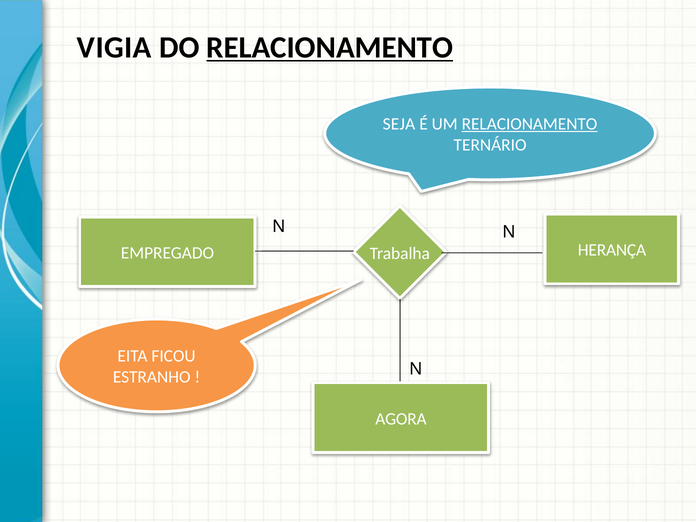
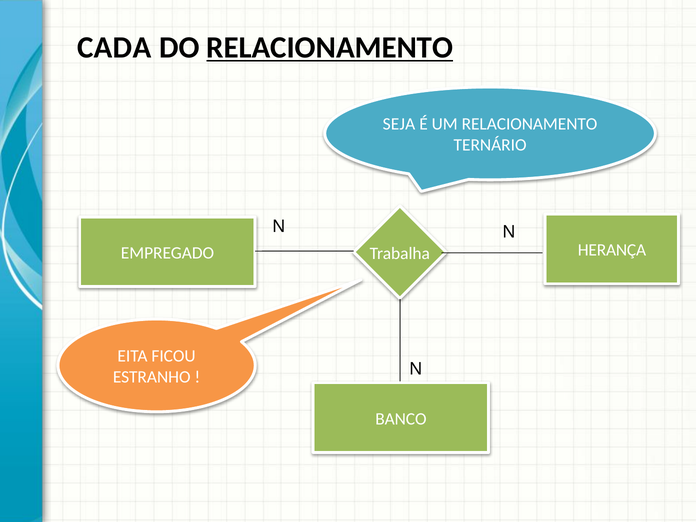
VIGIA: VIGIA -> CADA (114, 47)
RELACIONAMENTO underline: present -> none (530, 124)
AGORA: AGORA -> BANCO (401, 419)
